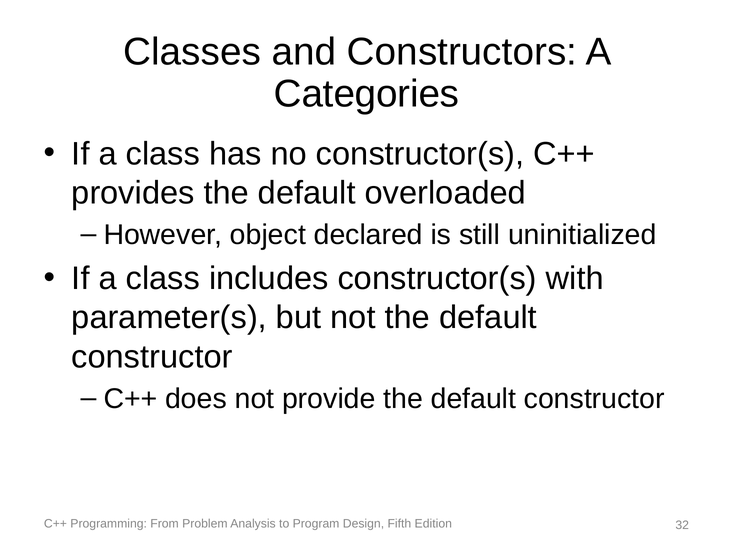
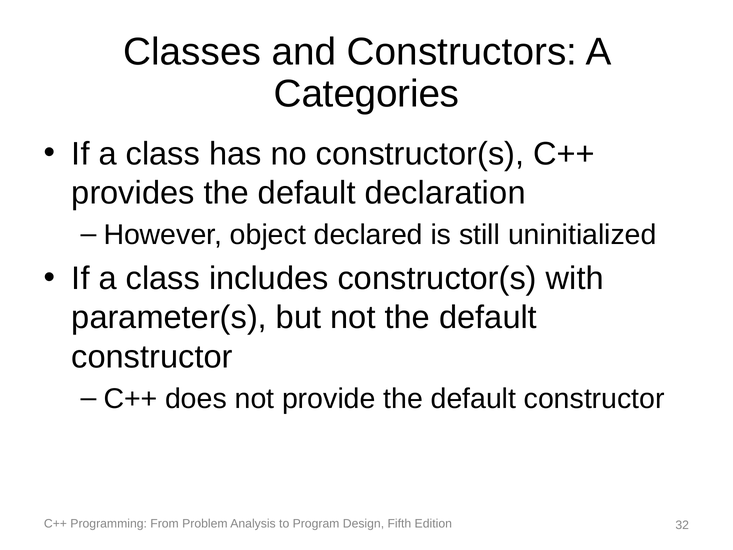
overloaded: overloaded -> declaration (445, 193)
